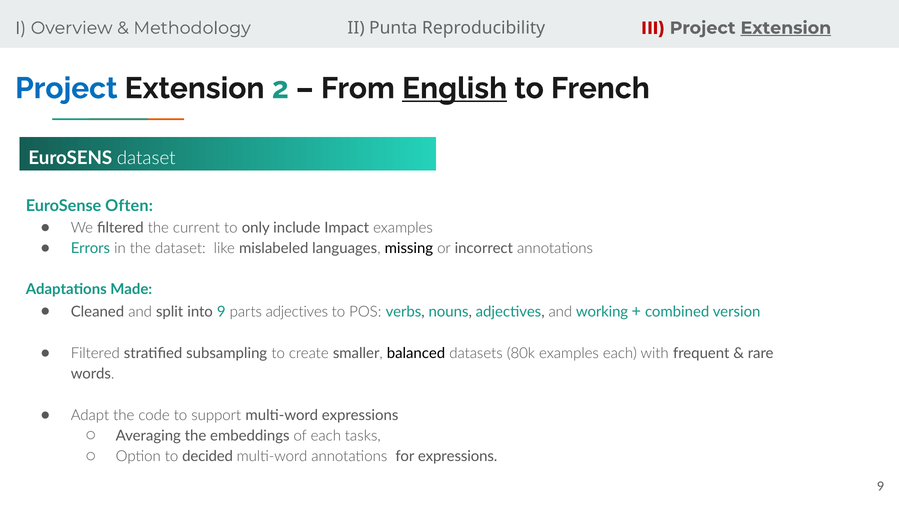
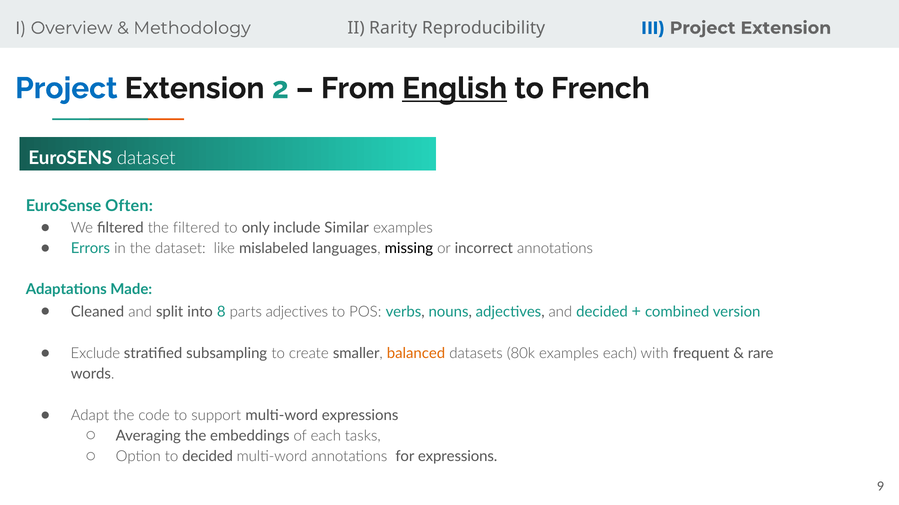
Punta: Punta -> Rarity (393, 28)
III colour: red -> blue (653, 28)
Extension underline: present -> none (786, 28)
the current: current -> filtered (196, 228)
Impact: Impact -> Similar (347, 228)
into 9: 9 -> 8 (221, 312)
and working: working -> decided (602, 312)
Filtered: Filtered -> Exclude (95, 354)
balanced colour: black -> orange (416, 354)
